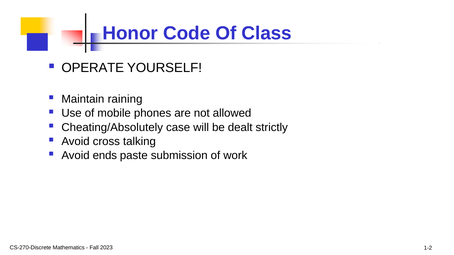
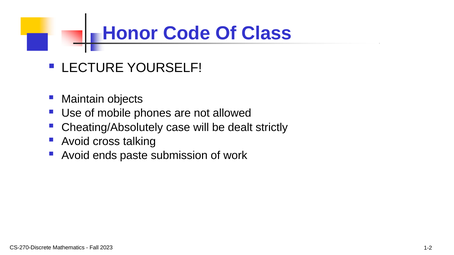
OPERATE: OPERATE -> LECTURE (93, 68)
raining: raining -> objects (125, 99)
